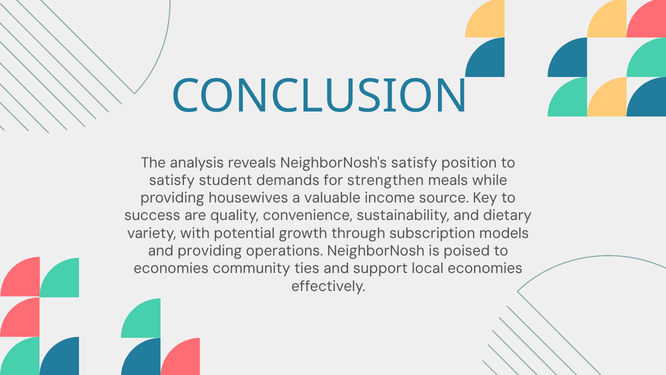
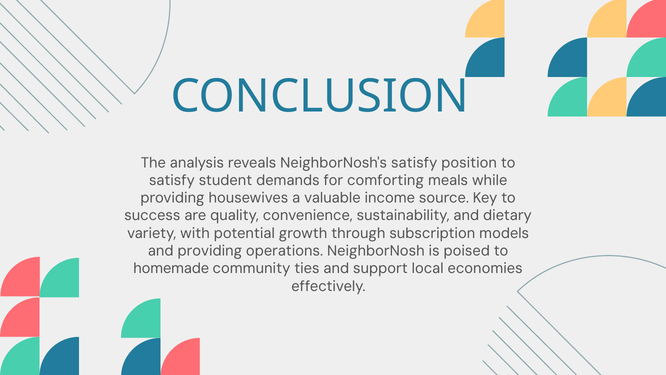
strengthen: strengthen -> comforting (386, 180)
economies: economies -> homemade (171, 268)
